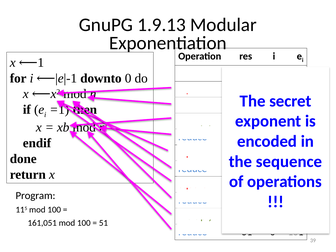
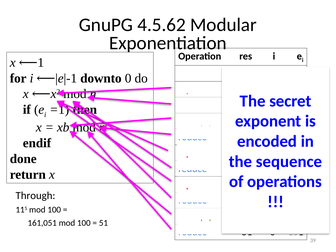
1.9.13: 1.9.13 -> 4.5.62 (162, 25)
Program: Program -> Through (35, 196)
